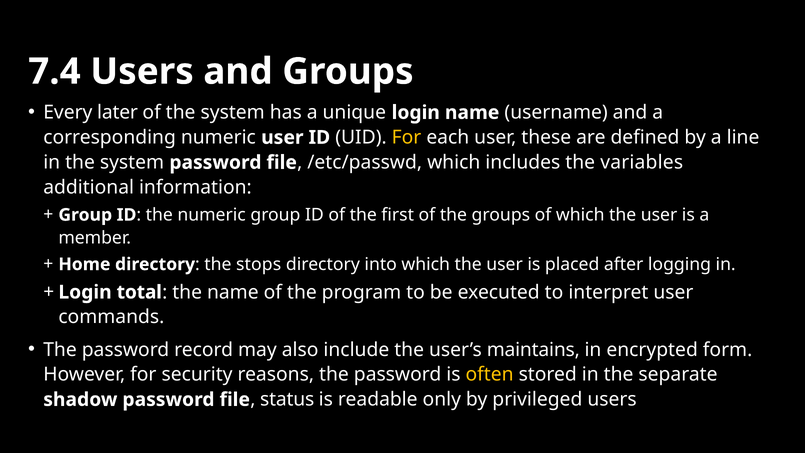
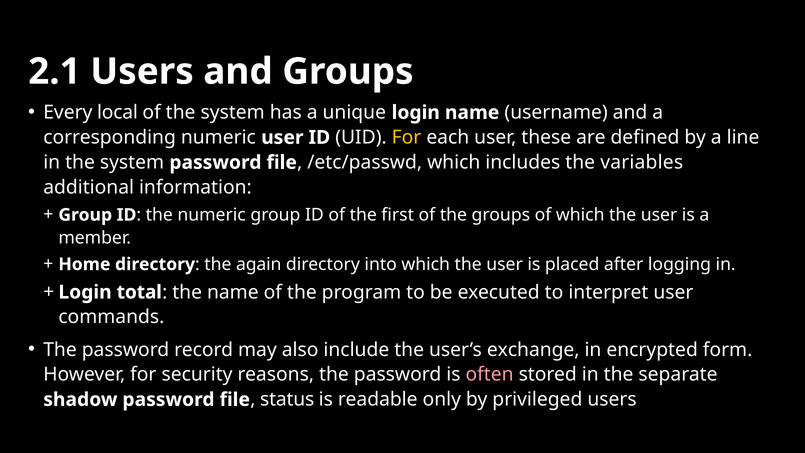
7.4: 7.4 -> 2.1 (54, 72)
later: later -> local (118, 112)
stops: stops -> again (259, 264)
maintains: maintains -> exchange (533, 349)
often colour: yellow -> pink (490, 374)
